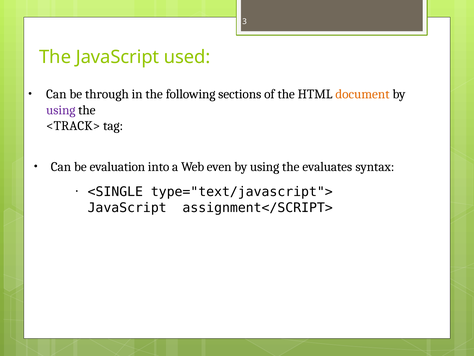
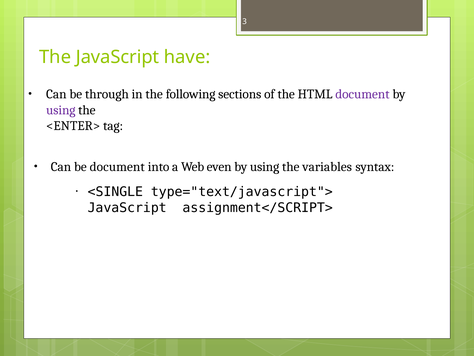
used: used -> have (187, 57)
document colour: orange -> purple (362, 94)
<TRACK>: <TRACK> -> <ENTER> (73, 126)
be evaluation: evaluation -> document (117, 167)
evaluates: evaluates -> variables (327, 167)
